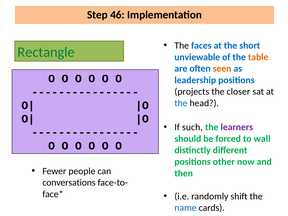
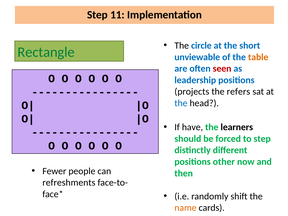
46: 46 -> 11 (117, 15)
faces: faces -> circle (201, 46)
seen colour: orange -> red (222, 69)
closer: closer -> refers (238, 92)
such: such -> have (192, 127)
learners colour: purple -> black (237, 127)
to wall: wall -> step (262, 139)
conversations: conversations -> refreshments (69, 183)
name colour: blue -> orange (185, 208)
